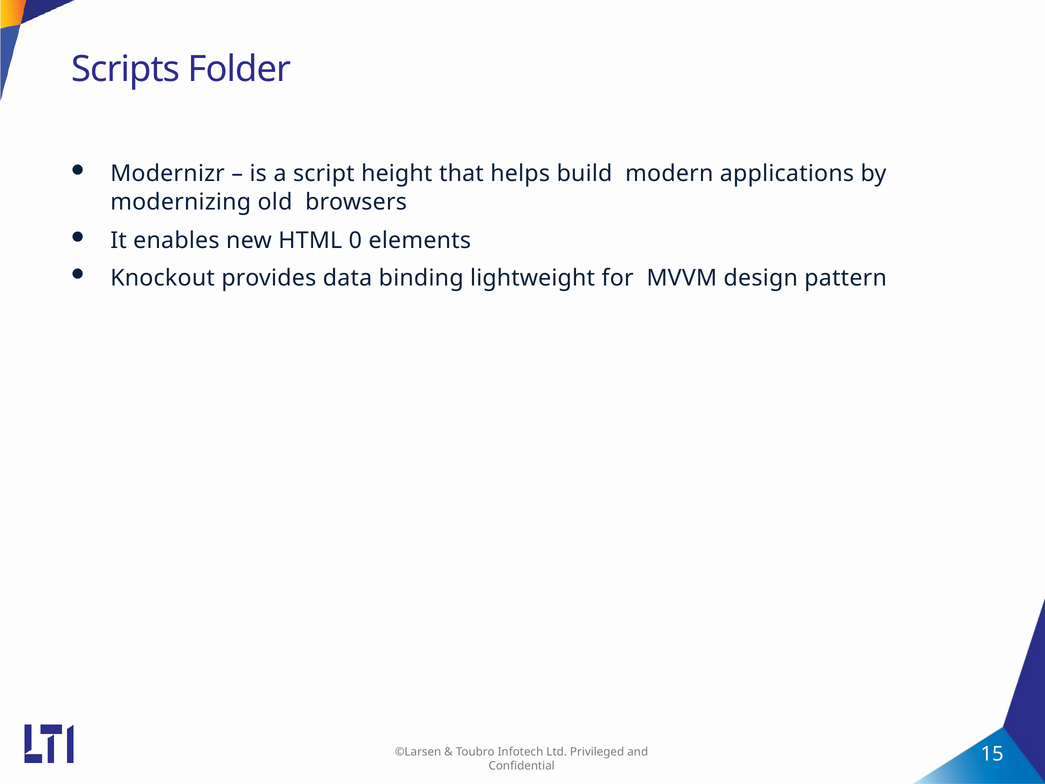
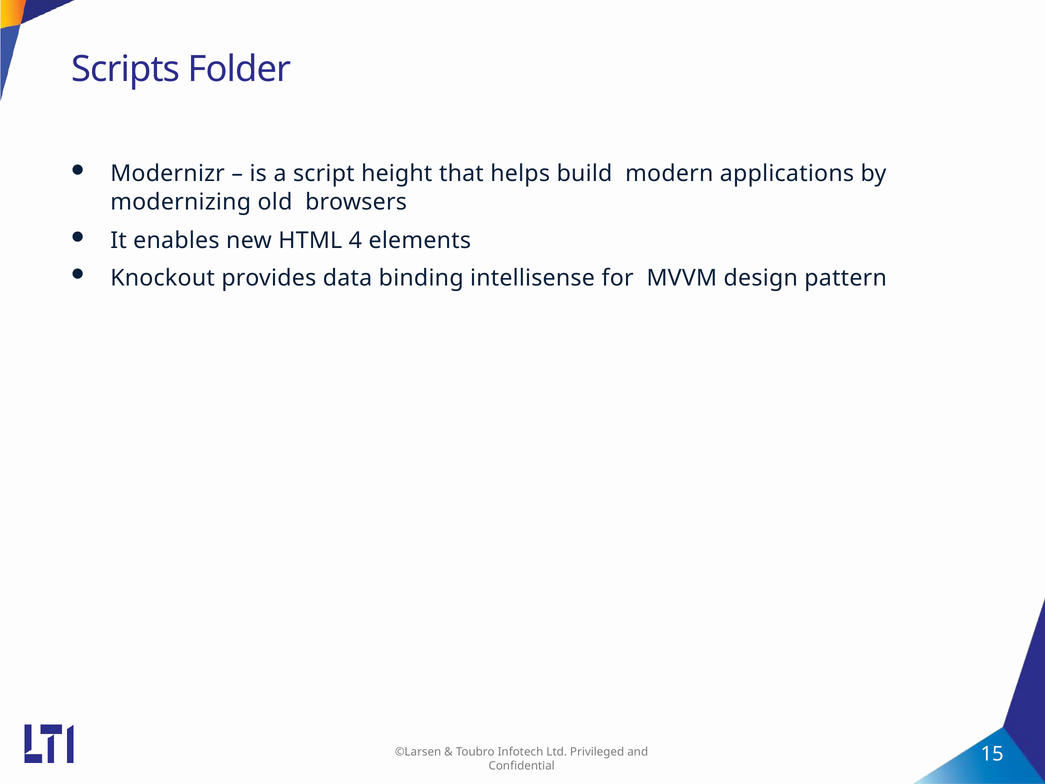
0: 0 -> 4 (355, 241)
lightweight: lightweight -> intellisense (532, 278)
